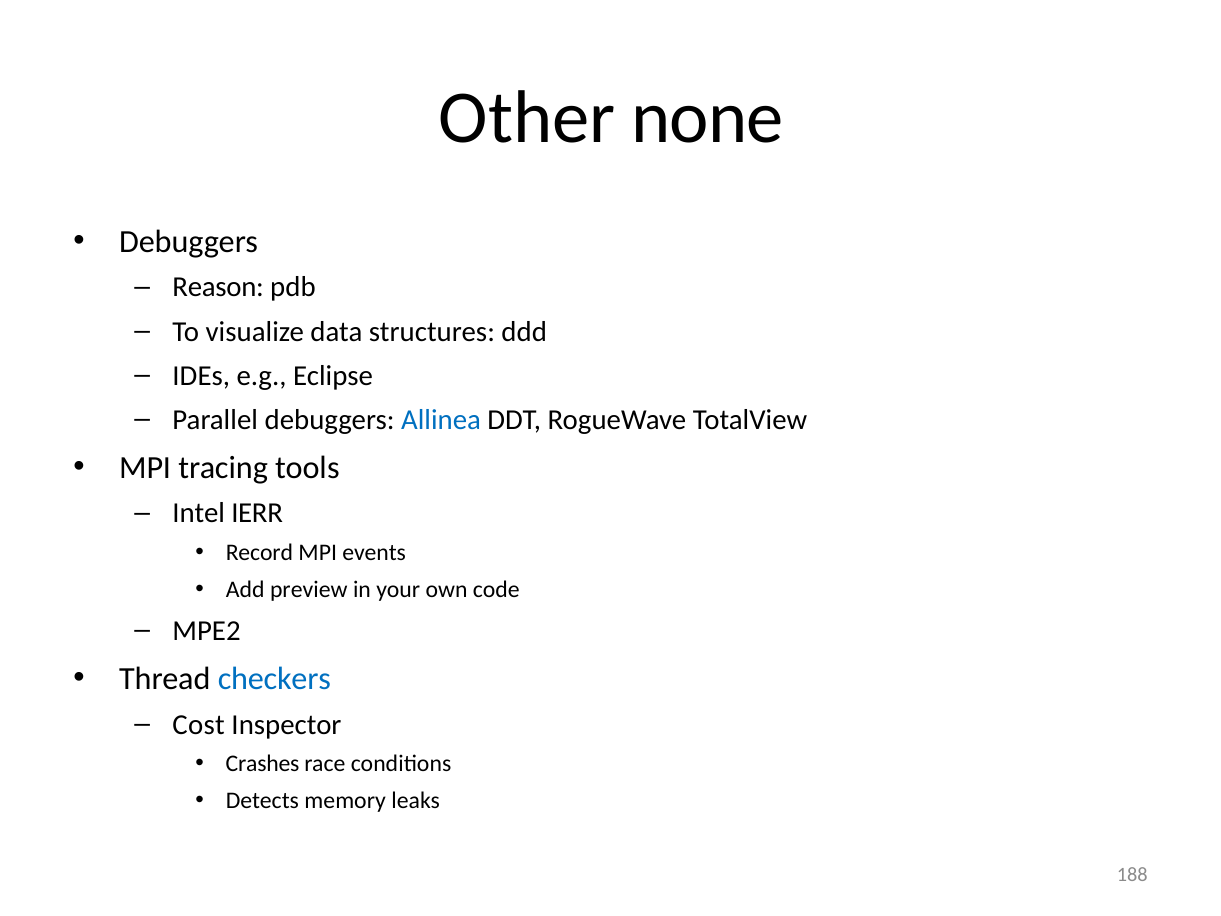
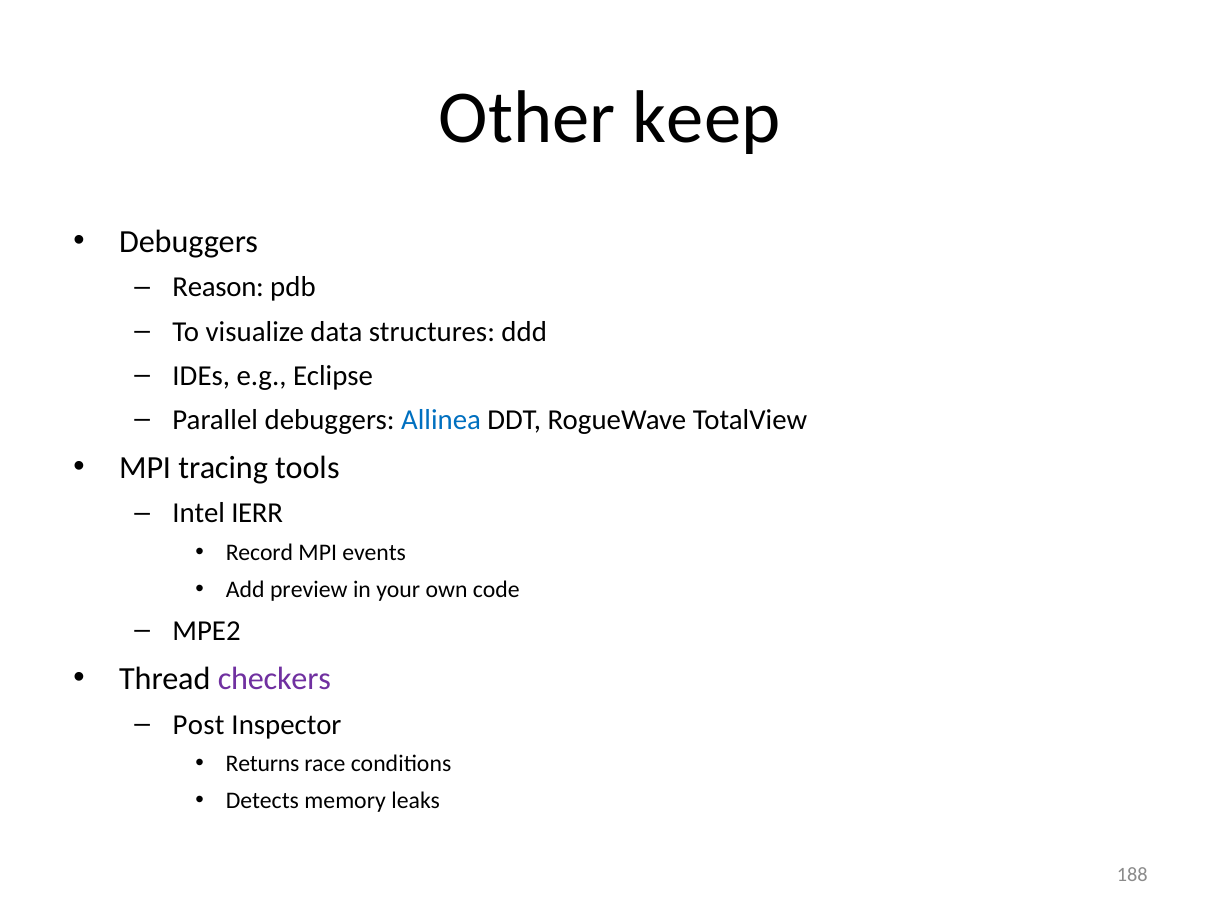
none: none -> keep (707, 118)
checkers colour: blue -> purple (274, 678)
Cost: Cost -> Post (199, 724)
Crashes: Crashes -> Returns (263, 764)
